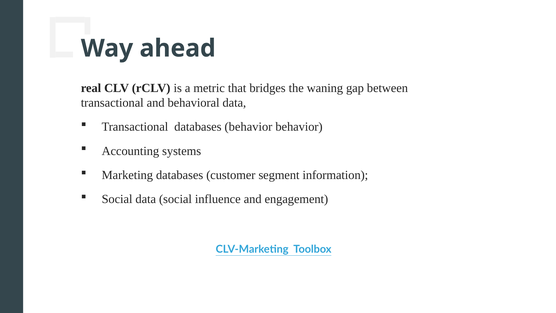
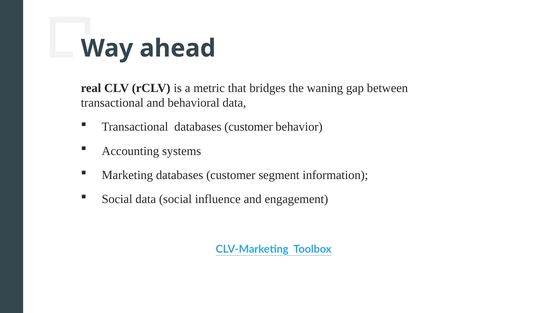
Transactional databases behavior: behavior -> customer (249, 127)
